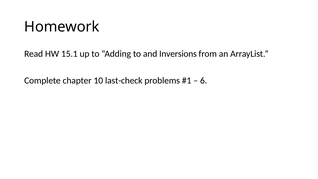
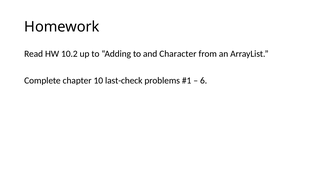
15.1: 15.1 -> 10.2 (69, 54)
Inversions: Inversions -> Character (178, 54)
